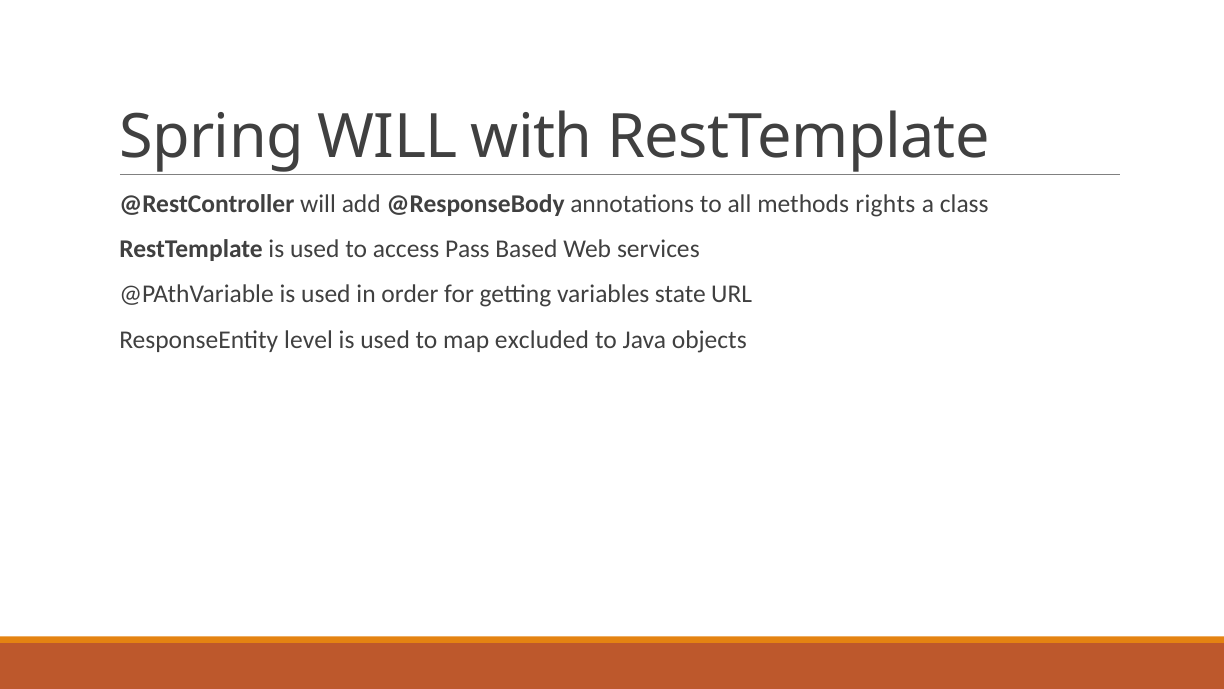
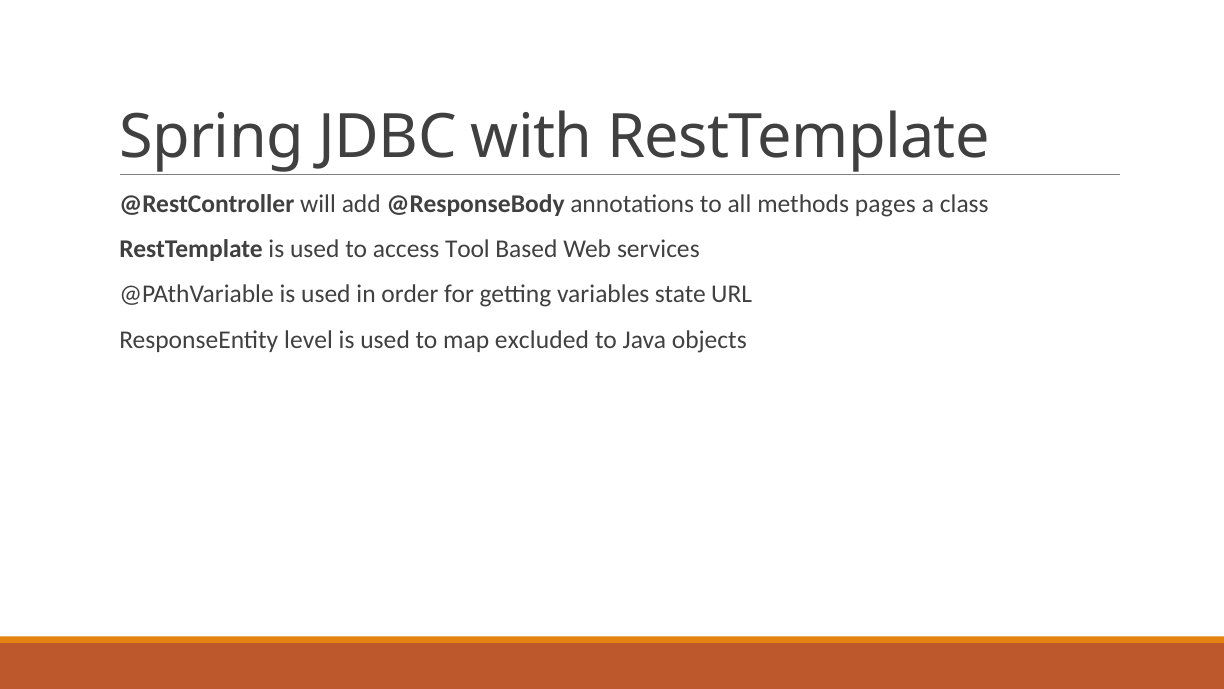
Spring WILL: WILL -> JDBC (388, 137)
rights: rights -> pages (885, 204)
Pass: Pass -> Tool (467, 249)
